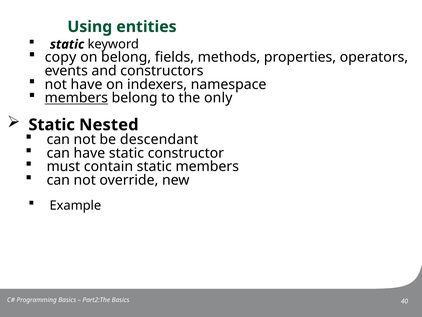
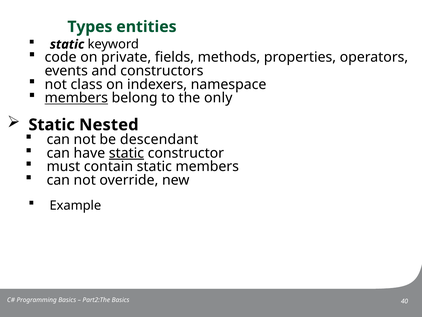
Using: Using -> Types (90, 27)
copy: copy -> code (61, 57)
on belong: belong -> private (126, 57)
not have: have -> class (86, 84)
static underline: none -> present (126, 153)
